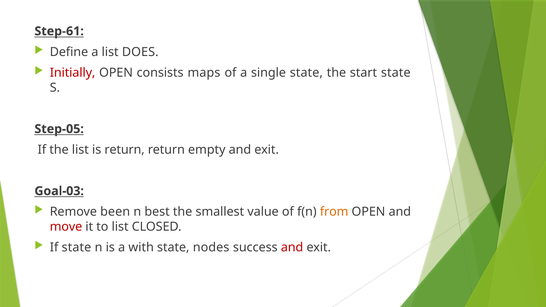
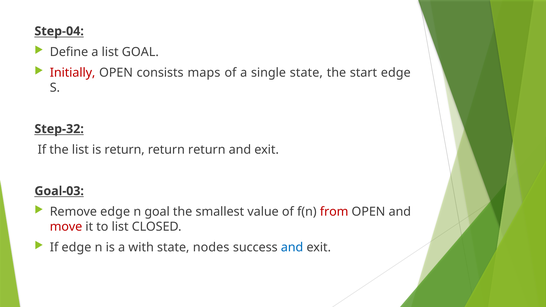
Step-61: Step-61 -> Step-04 (59, 31)
list DOES: DOES -> GOAL (140, 52)
start state: state -> edge (396, 73)
Step-05: Step-05 -> Step-32 (59, 129)
empty: empty -> return (207, 150)
Remove been: been -> edge (115, 212)
n best: best -> goal (157, 212)
from colour: orange -> red (334, 212)
If state: state -> edge (76, 248)
and colour: red -> blue (292, 248)
